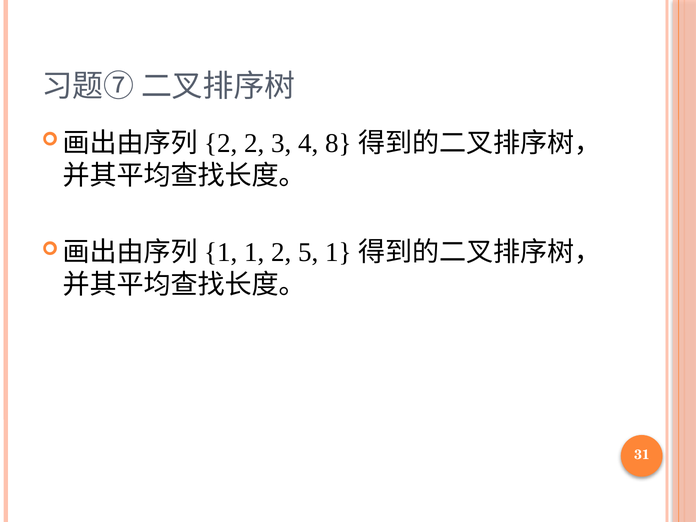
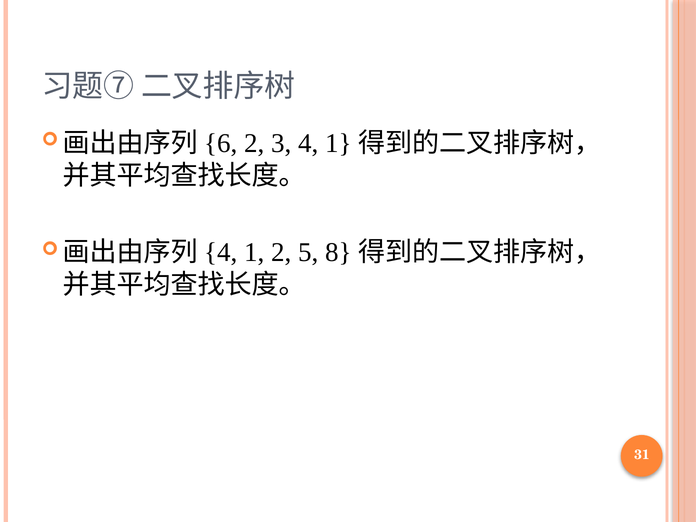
2: 2 -> 6 (221, 143)
3 4 8: 8 -> 1 (338, 143)
1: 1 -> 4 (221, 252)
5 1: 1 -> 8 (338, 252)
